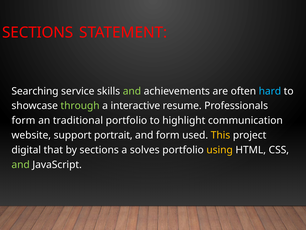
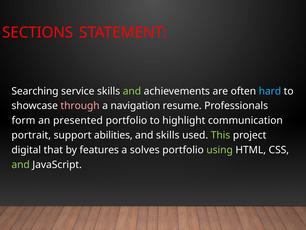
through colour: light green -> pink (80, 106)
interactive: interactive -> navigation (135, 106)
traditional: traditional -> presented (78, 120)
website: website -> portrait (31, 135)
portrait: portrait -> abilities (113, 135)
and form: form -> skills (168, 135)
This colour: yellow -> light green (221, 135)
by sections: sections -> features (99, 150)
using colour: yellow -> light green (220, 150)
